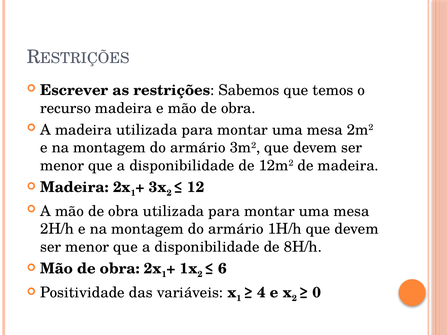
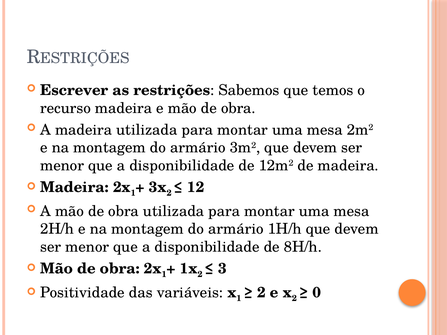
6: 6 -> 3 (222, 269)
4: 4 -> 2 (261, 293)
